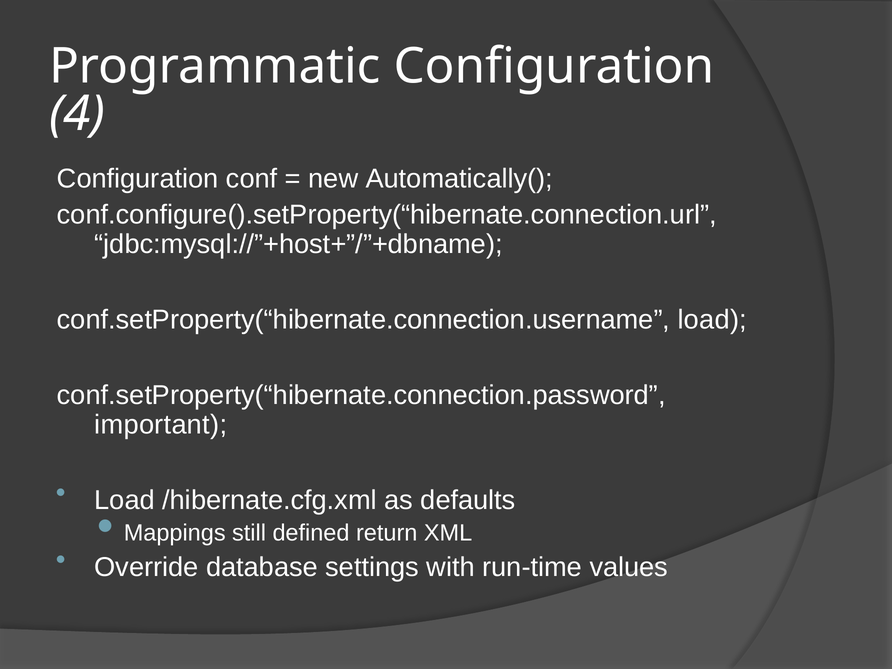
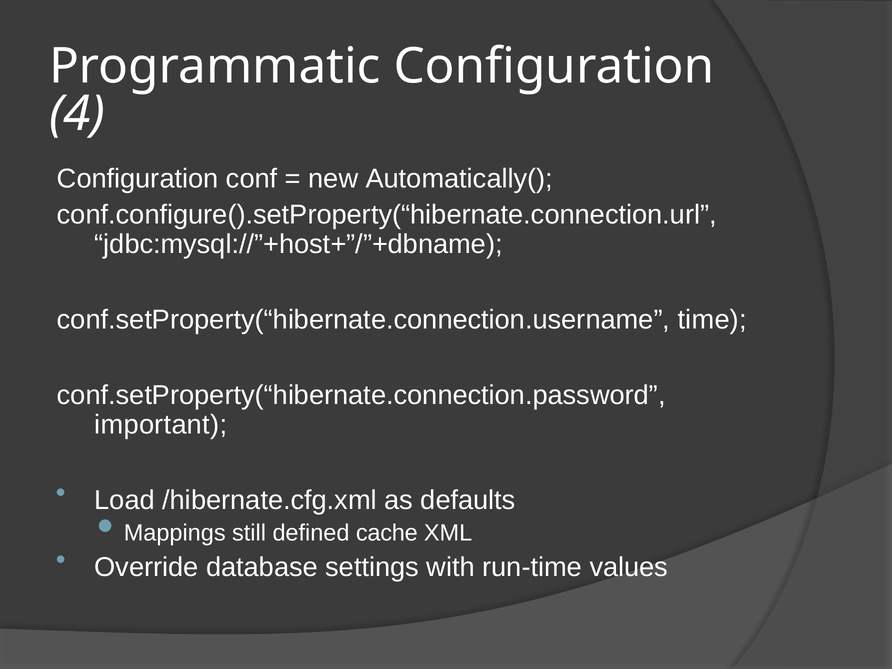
conf.setProperty(“hibernate.connection.username load: load -> time (712, 320)
return: return -> cache (387, 533)
